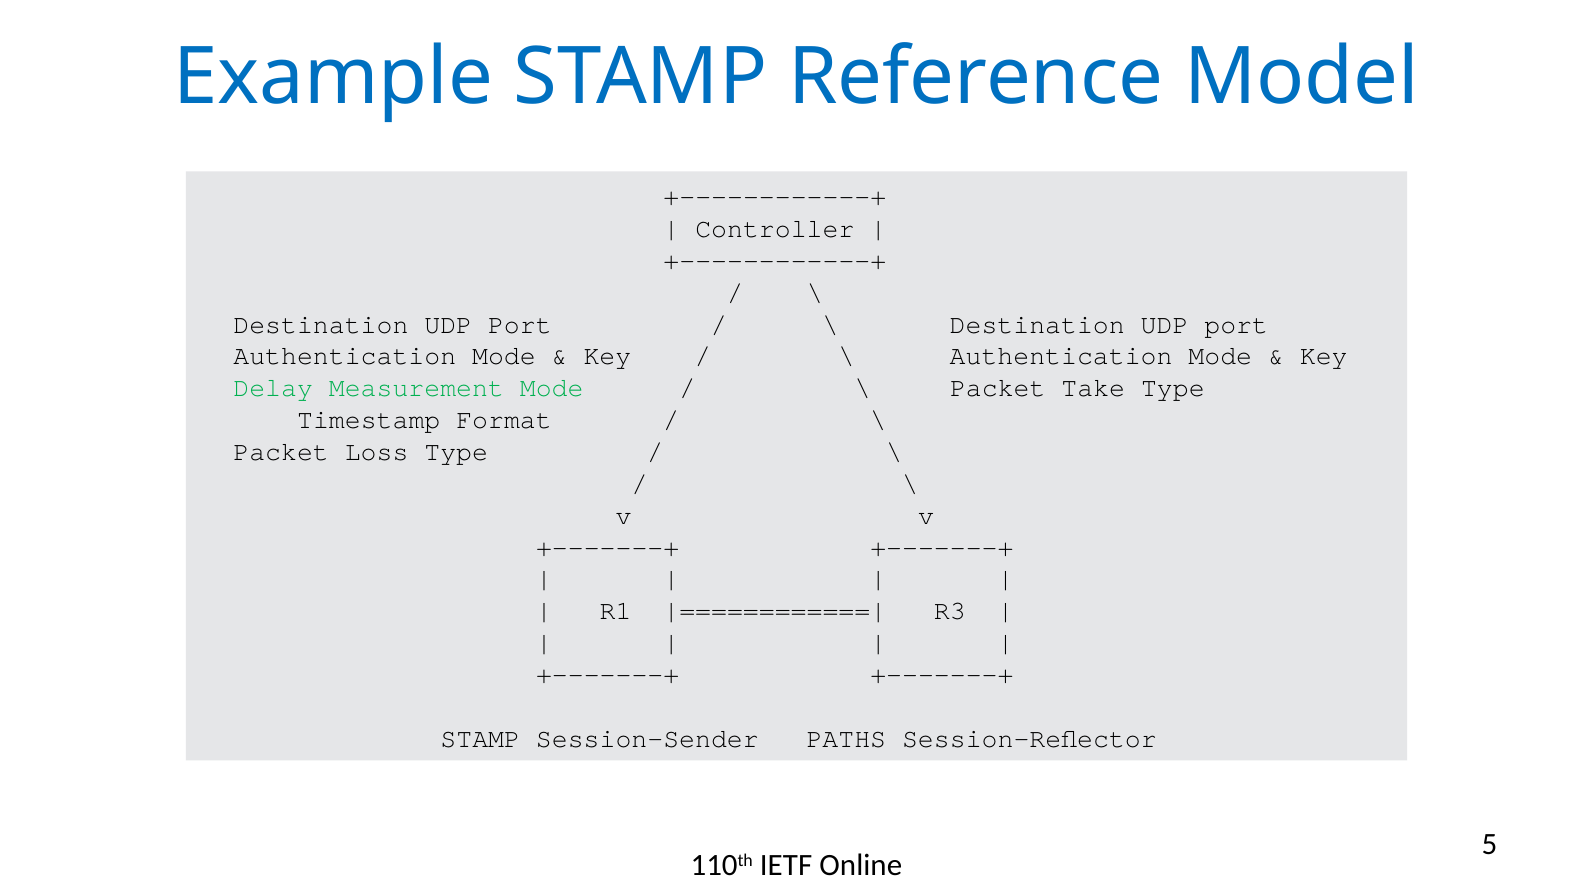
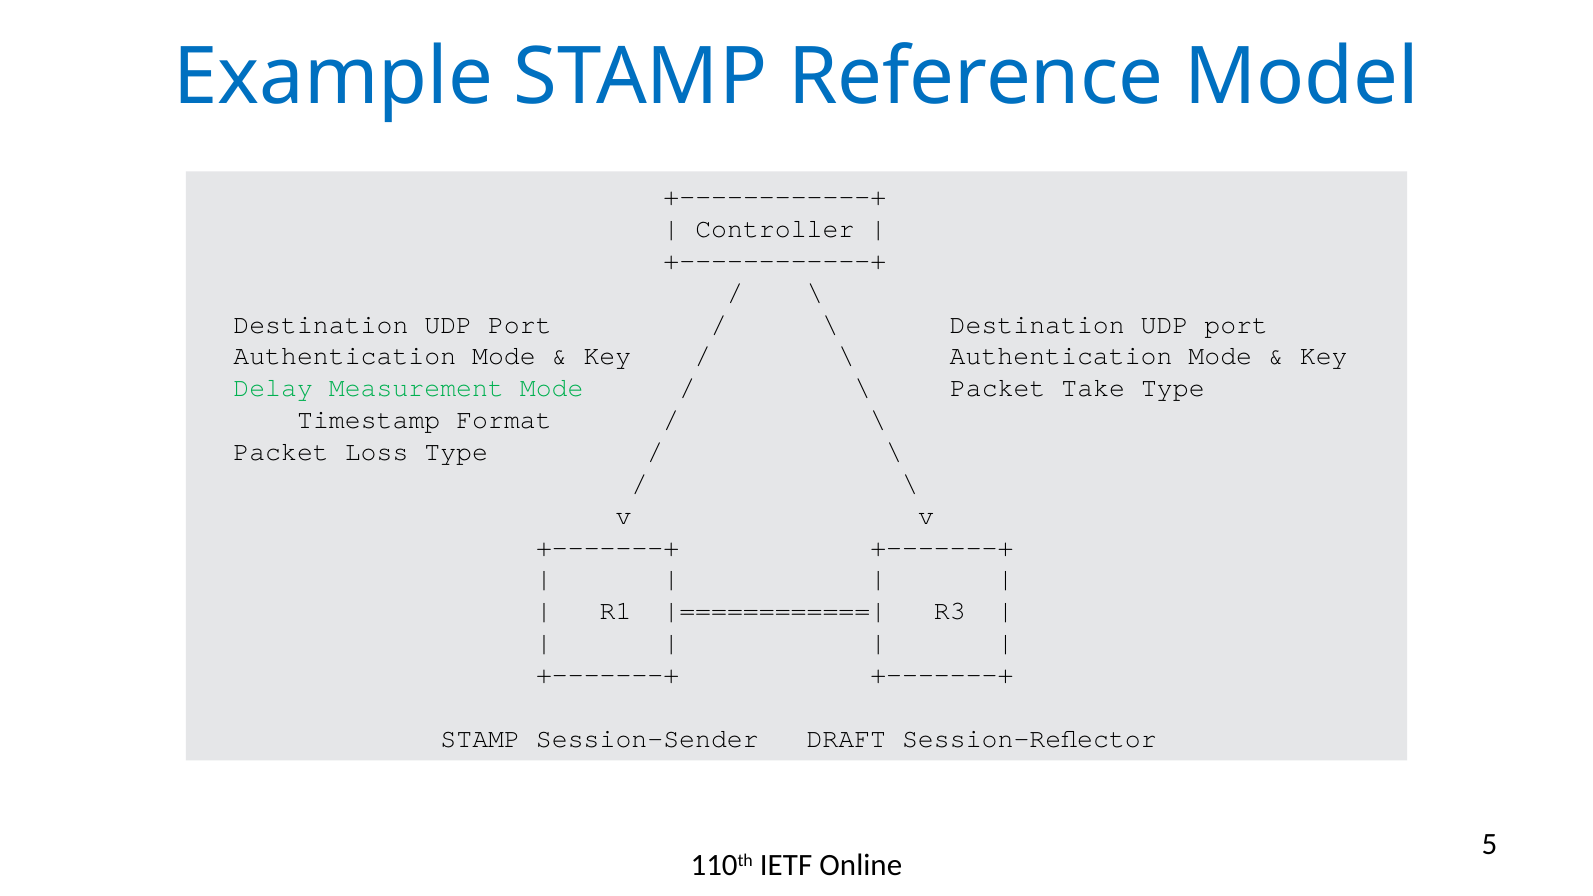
PATHS: PATHS -> DRAFT (846, 739)
